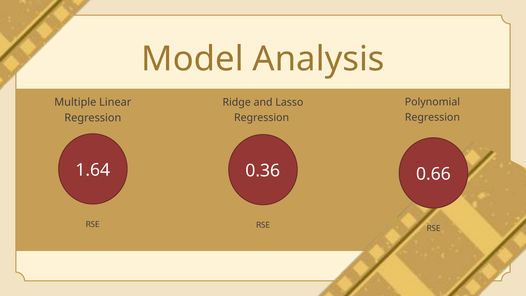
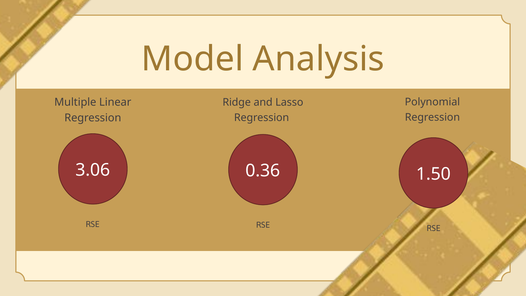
1.64: 1.64 -> 3.06 (93, 170)
0.66: 0.66 -> 1.50 (433, 174)
